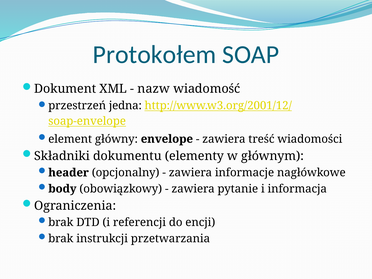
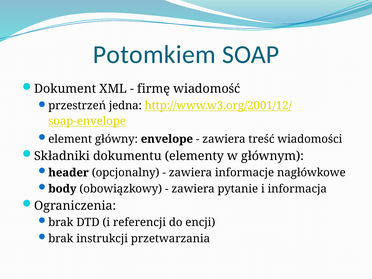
Protokołem: Protokołem -> Potomkiem (154, 55)
nazw: nazw -> firmę (154, 89)
